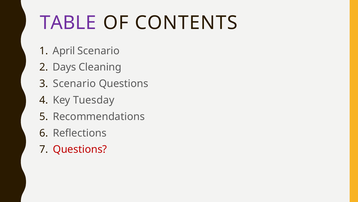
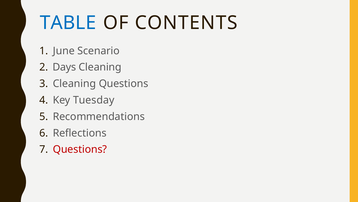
TABLE colour: purple -> blue (68, 23)
April: April -> June (64, 51)
Scenario: Scenario -> Cleaning (74, 83)
